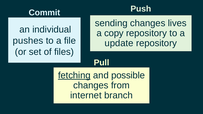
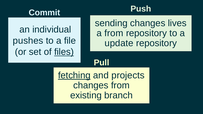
a copy: copy -> from (114, 33)
files underline: none -> present (64, 52)
possible: possible -> projects (128, 75)
internet: internet -> existing (86, 96)
